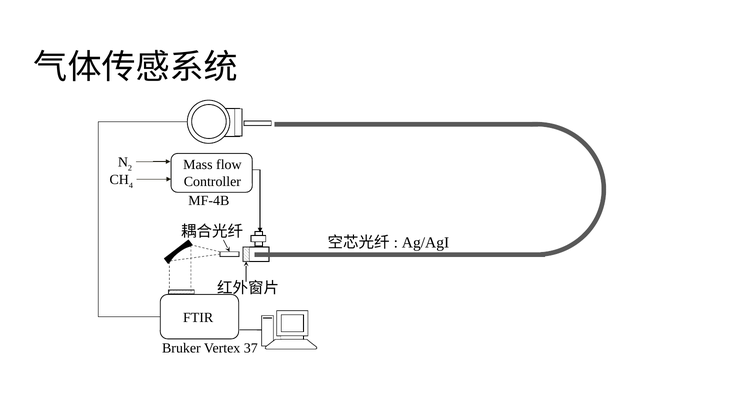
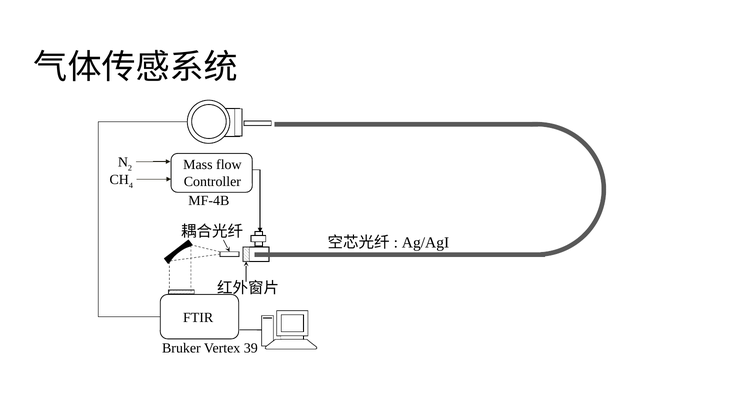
37: 37 -> 39 (251, 349)
